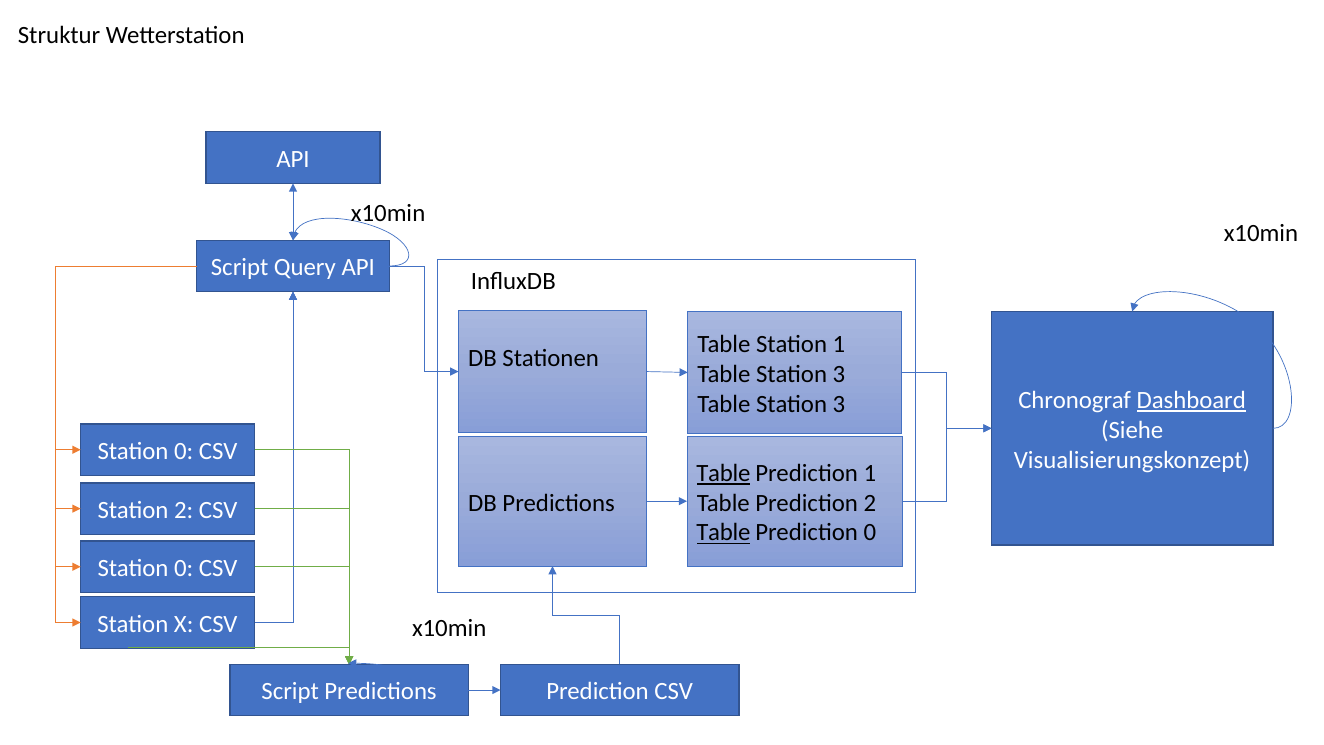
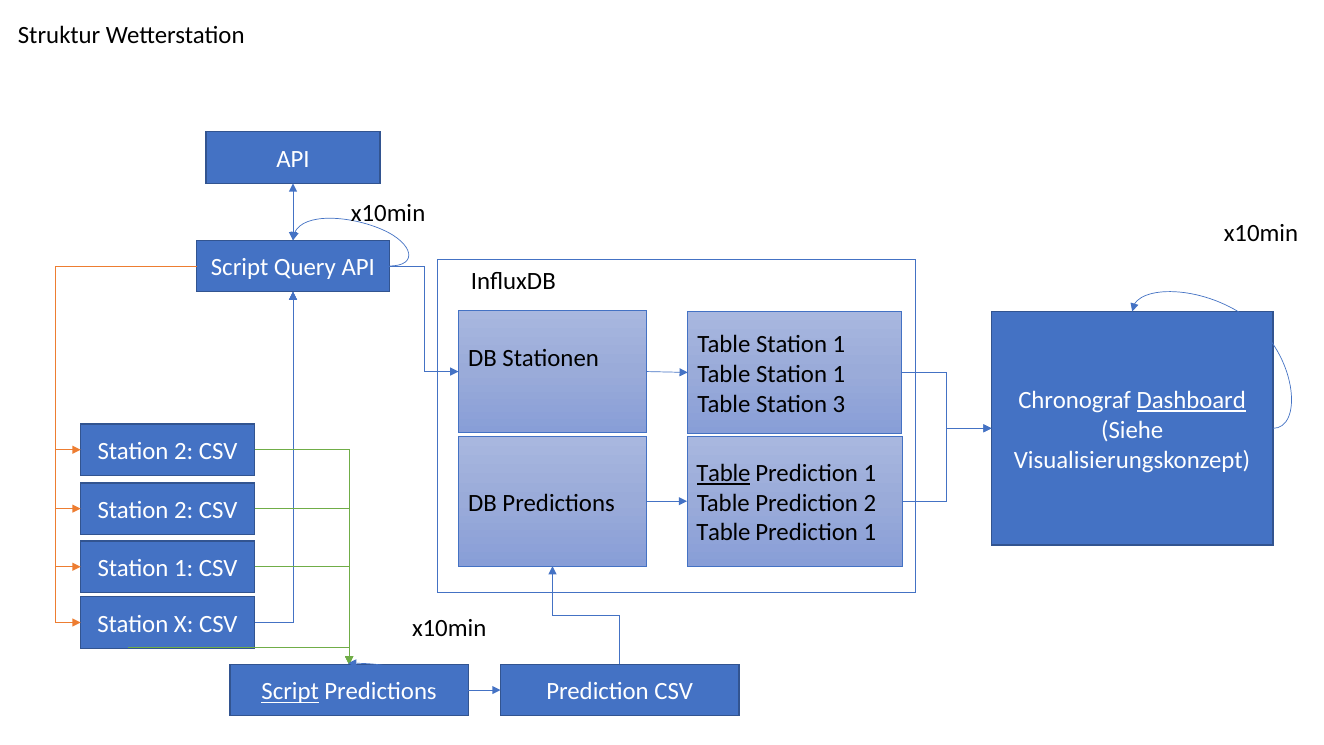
3: 3 -> 1 (839, 374)
0: 0 -> 2 (184, 451)
Table underline: present -> none (723, 533)
0: 0 -> 1 (870, 533)
0: 0 -> 1 (184, 568)
Script underline: none -> present (290, 692)
